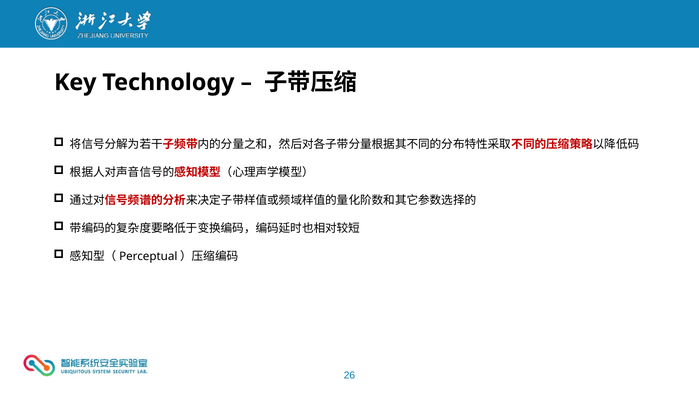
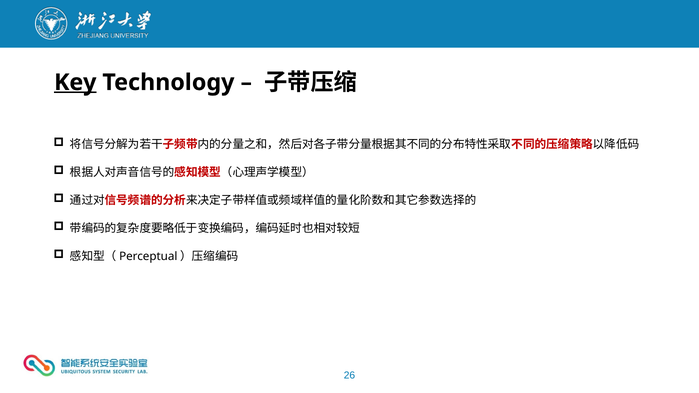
Key underline: none -> present (75, 82)
